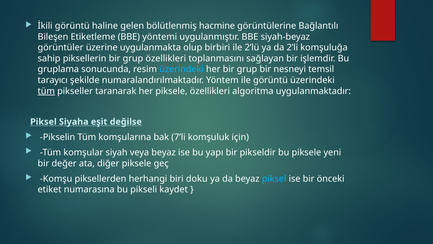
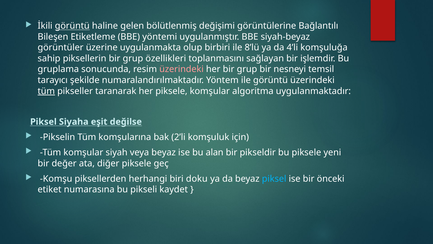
görüntü underline: none -> present (72, 26)
hacmine: hacmine -> değişimi (217, 26)
2’lü: 2’lü -> 8’lü (252, 48)
2’li: 2’li -> 4’li (292, 48)
üzerindeki colour: light blue -> pink (181, 69)
piksele özellikleri: özellikleri -> komşular (210, 91)
7’li: 7’li -> 2’li (178, 137)
yapı: yapı -> alan (215, 152)
